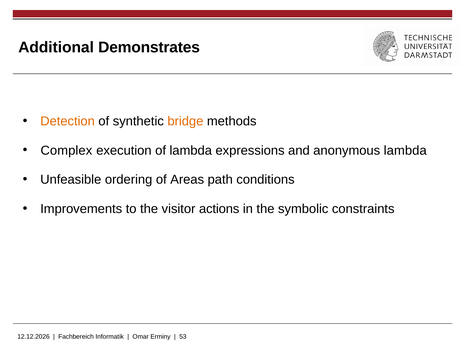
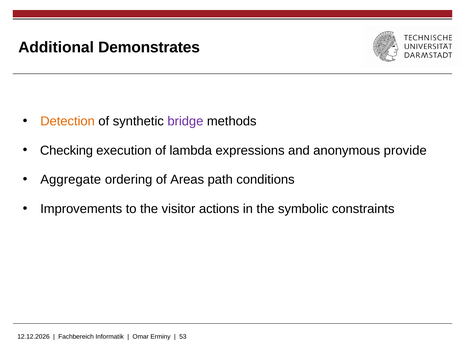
bridge colour: orange -> purple (185, 121)
Complex: Complex -> Checking (67, 150)
anonymous lambda: lambda -> provide (405, 150)
Unfeasible: Unfeasible -> Aggregate (71, 180)
